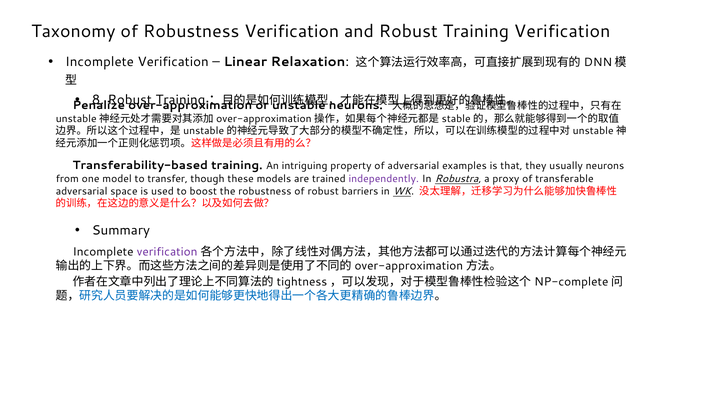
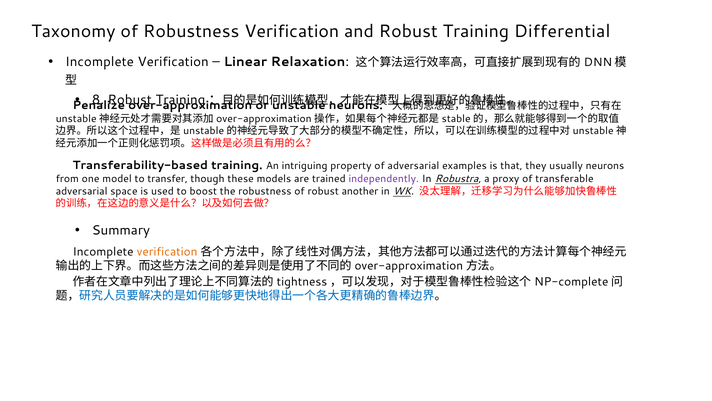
Training Verification: Verification -> Differential (562, 32)
barriers: barriers -> another (360, 191)
verification colour: purple -> orange (167, 251)
